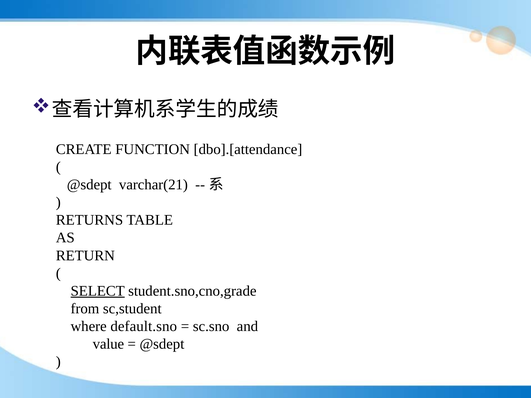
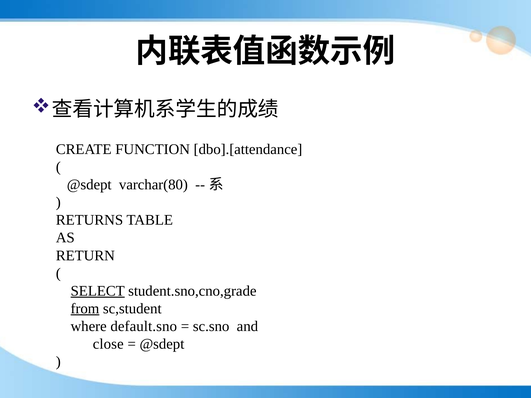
varchar(21: varchar(21 -> varchar(80 (153, 185)
from underline: none -> present (85, 309)
value: value -> close (108, 344)
